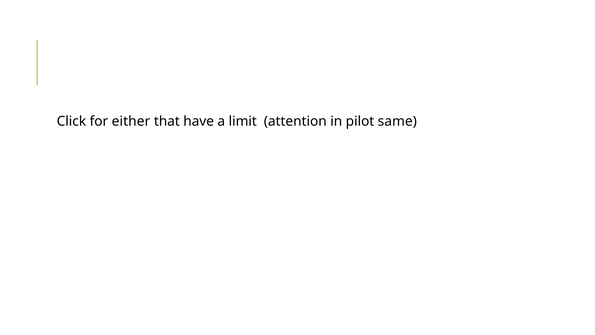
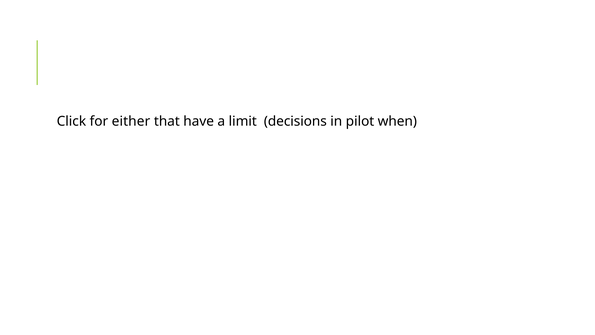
attention: attention -> decisions (295, 121)
same: same -> when (397, 121)
